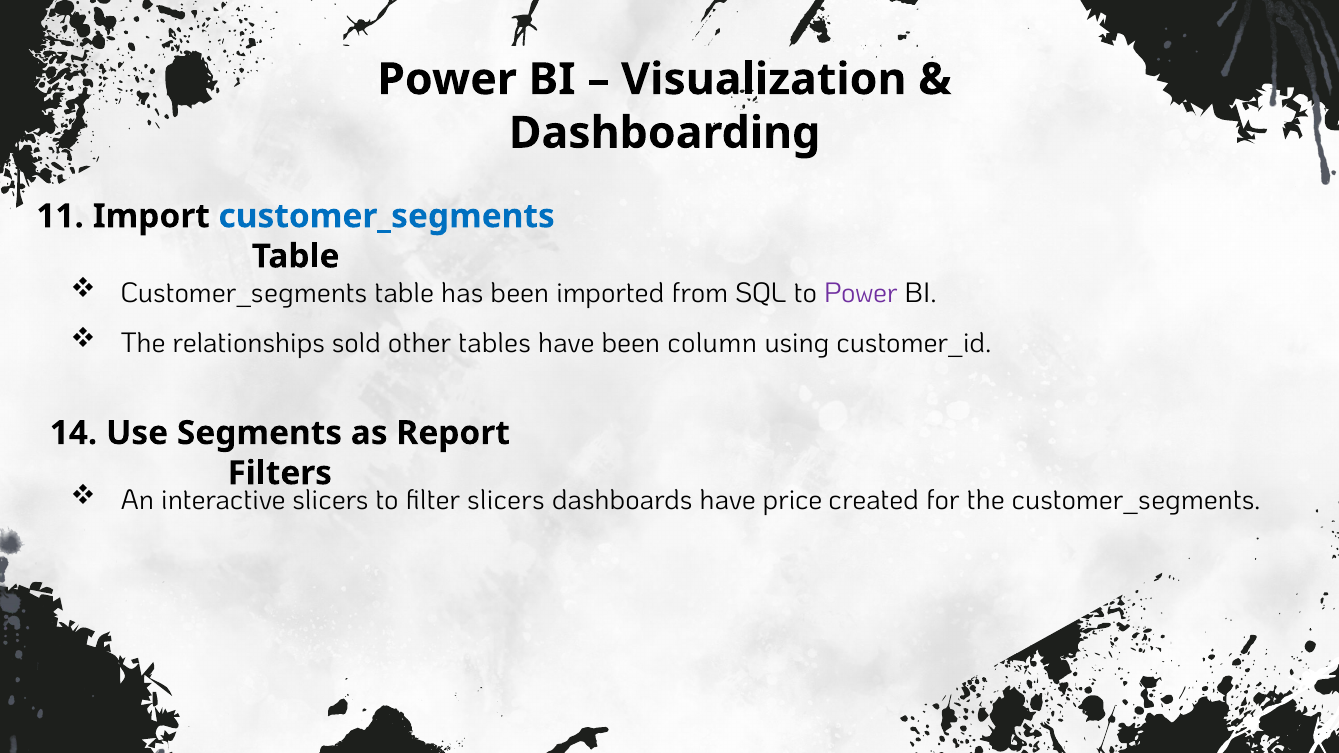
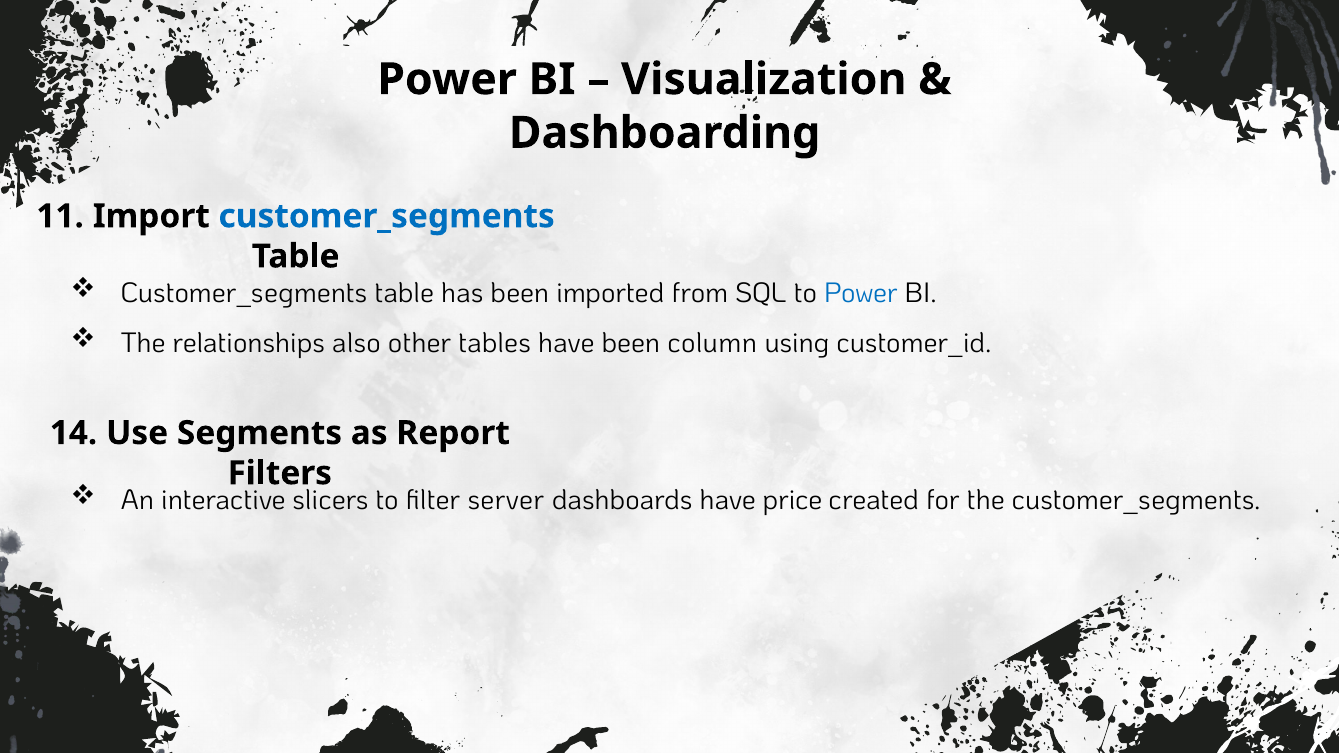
Power colour: purple -> blue (861, 293)
sold: sold -> also (356, 343)
filter slicers: slicers -> server (506, 500)
